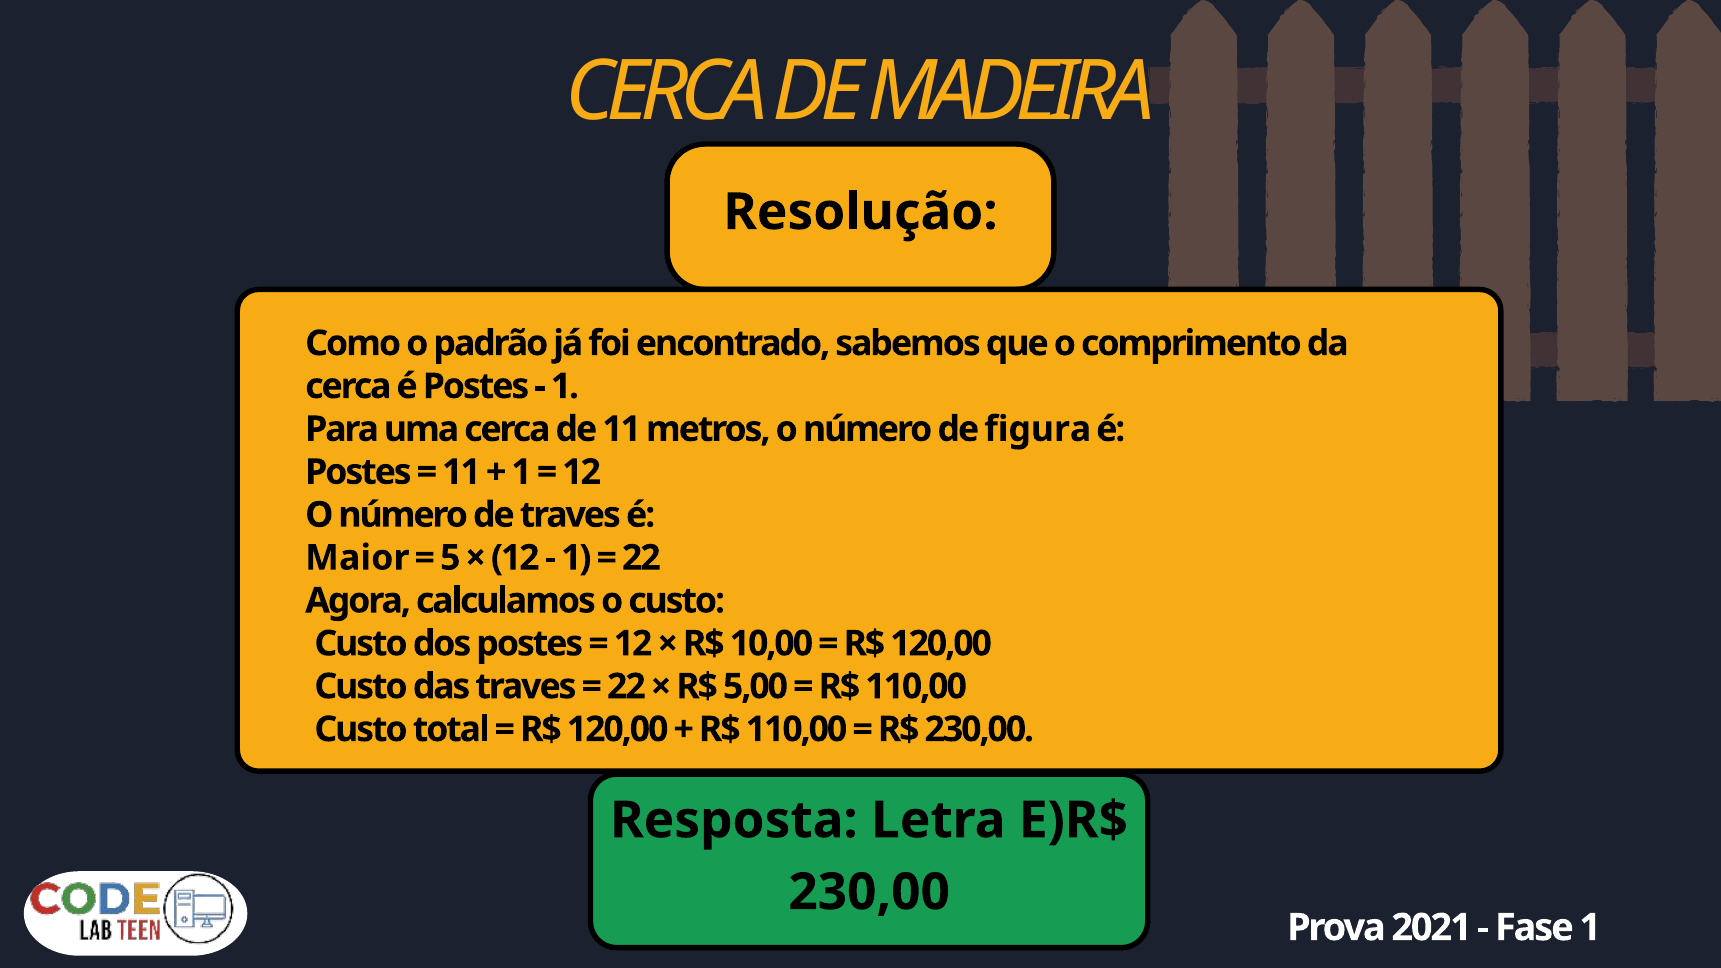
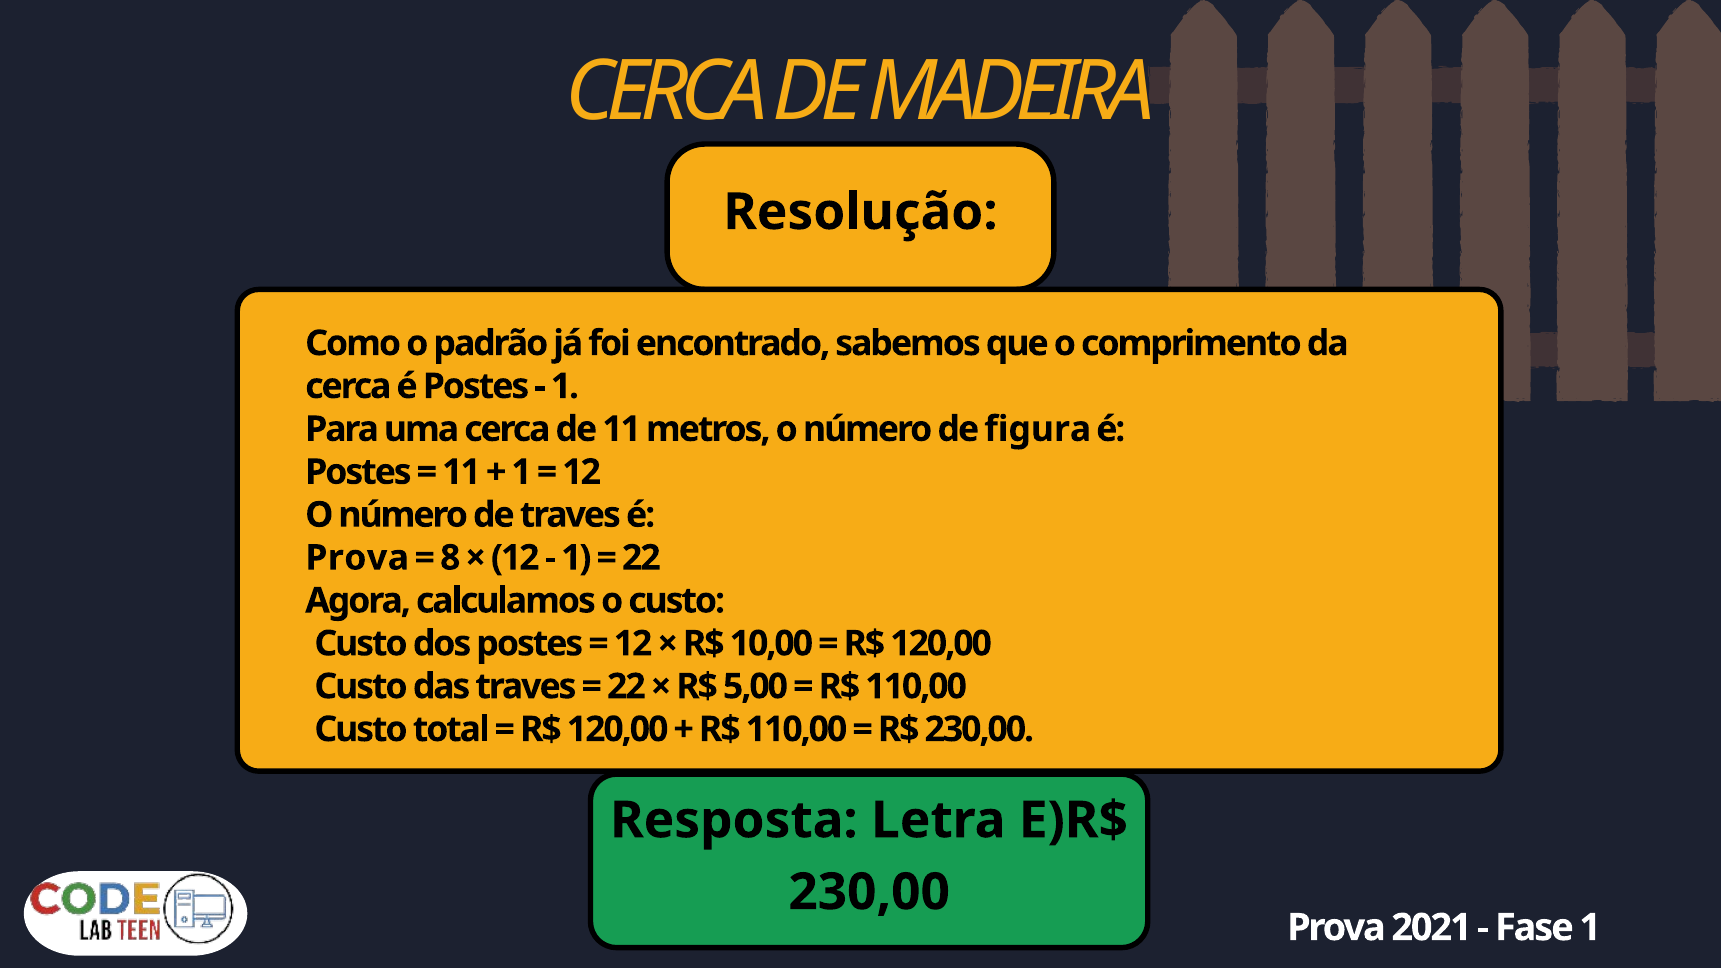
Maior: Maior -> Prova (357, 558)
5: 5 -> 8 (450, 558)
